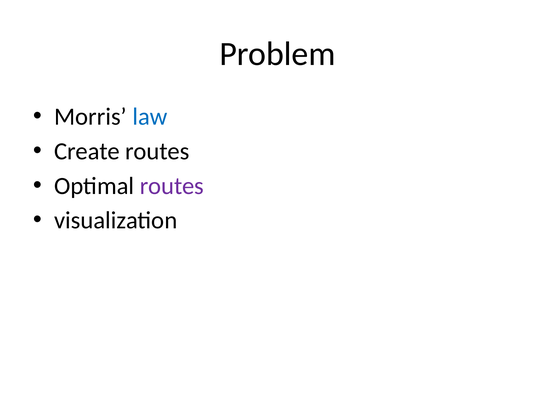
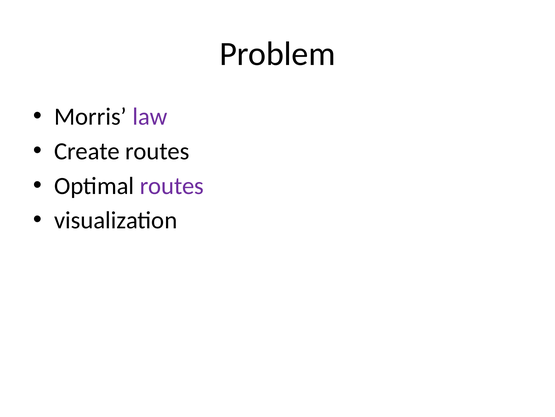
law colour: blue -> purple (150, 116)
